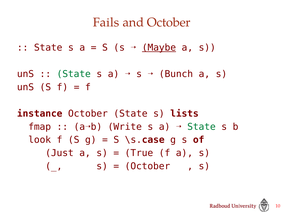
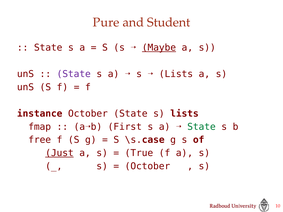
Fails: Fails -> Pure (106, 22)
and October: October -> Student (169, 22)
State colour: green -> purple (74, 74)
Bunch: Bunch -> Lists (176, 74)
Write: Write -> First (125, 127)
look: look -> free (40, 140)
Just underline: none -> present (59, 153)
